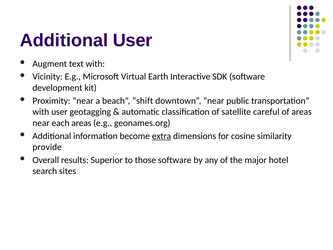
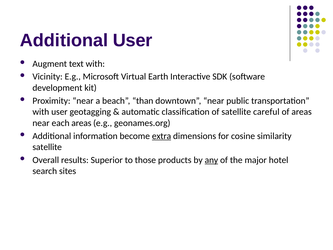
shift: shift -> than (143, 101)
provide: provide -> satellite (47, 147)
those software: software -> products (175, 160)
any underline: none -> present (211, 160)
